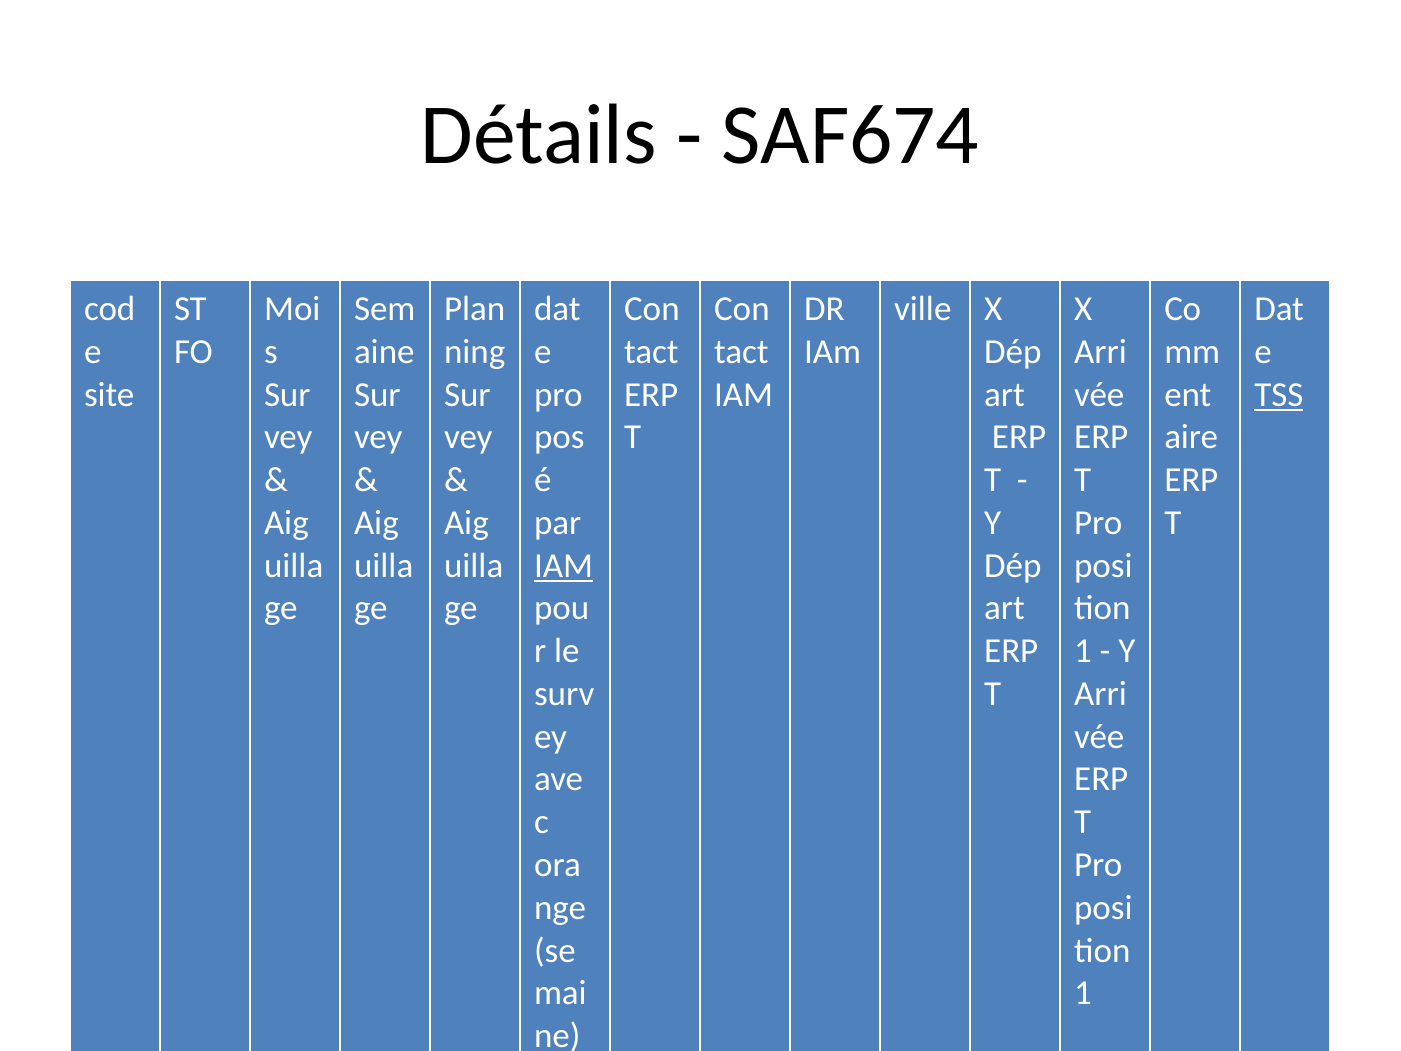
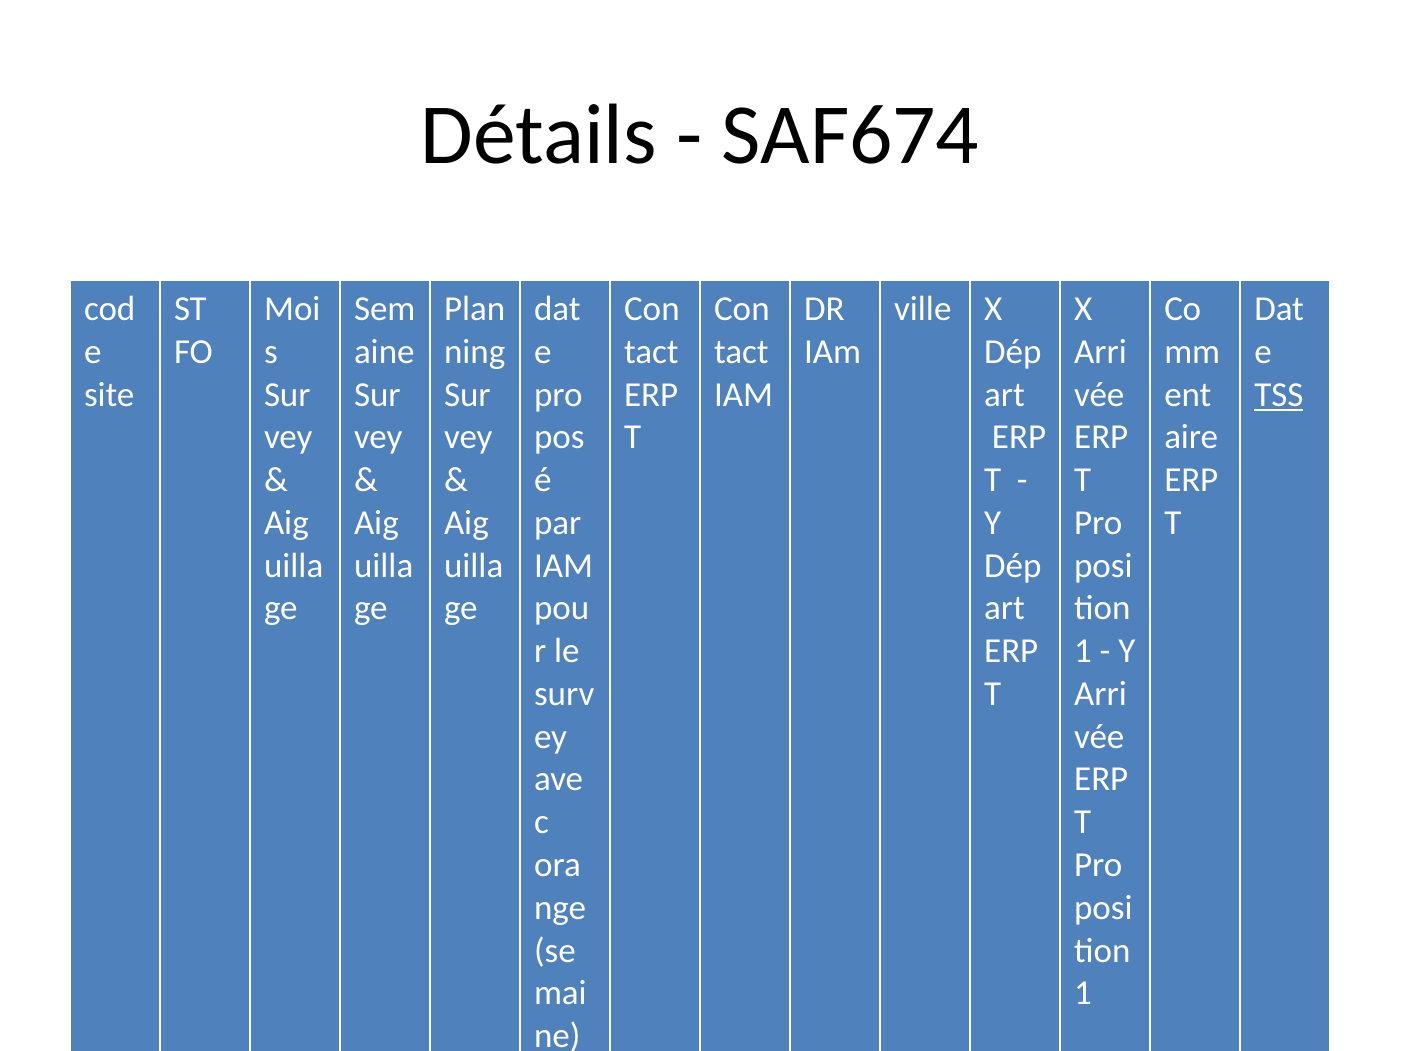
IAM underline: present -> none (564, 566)
